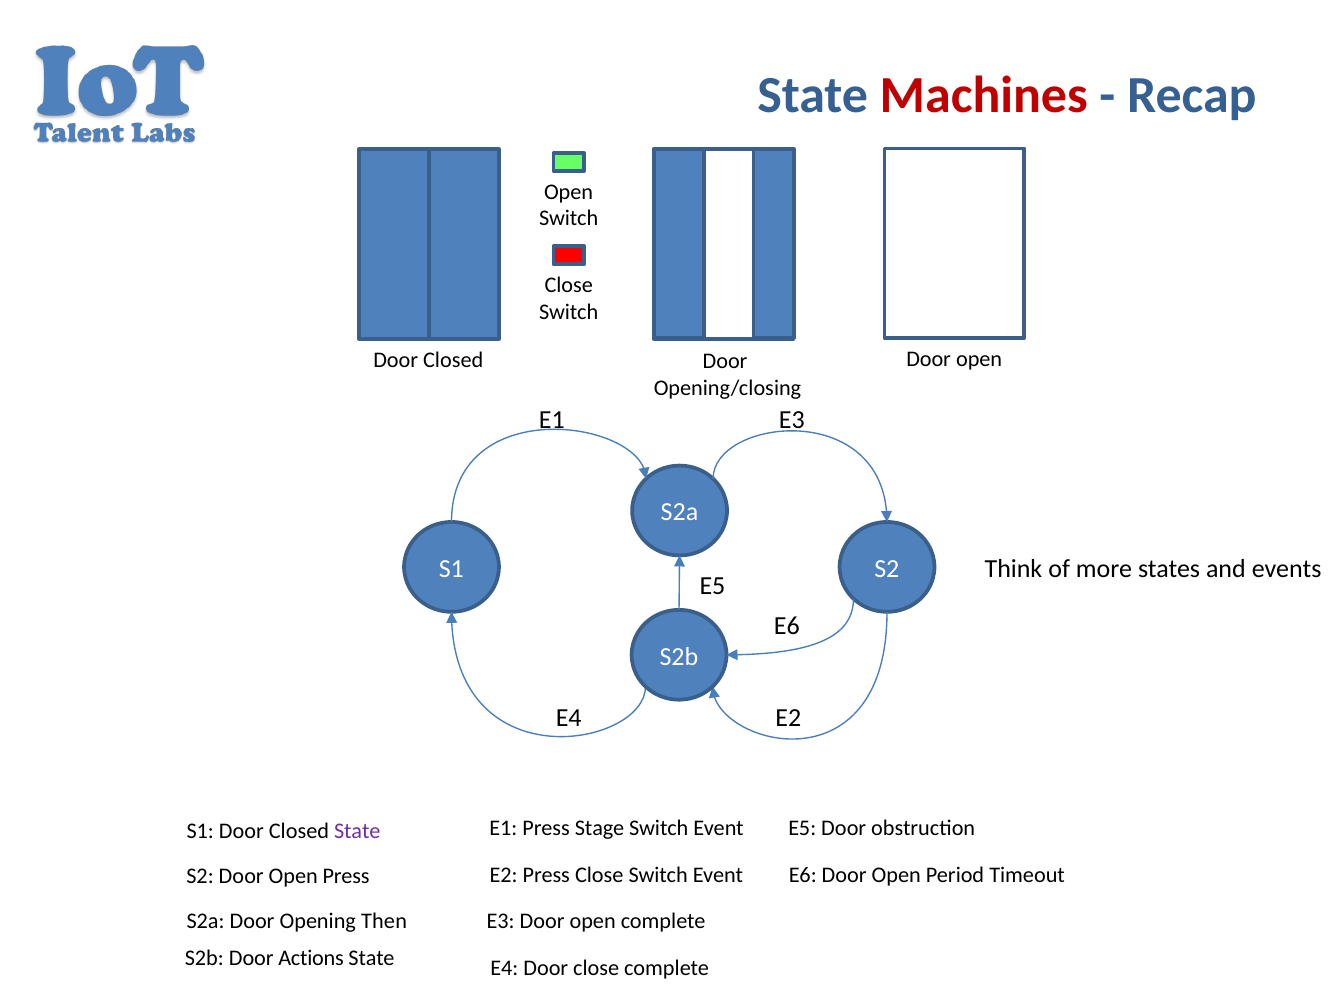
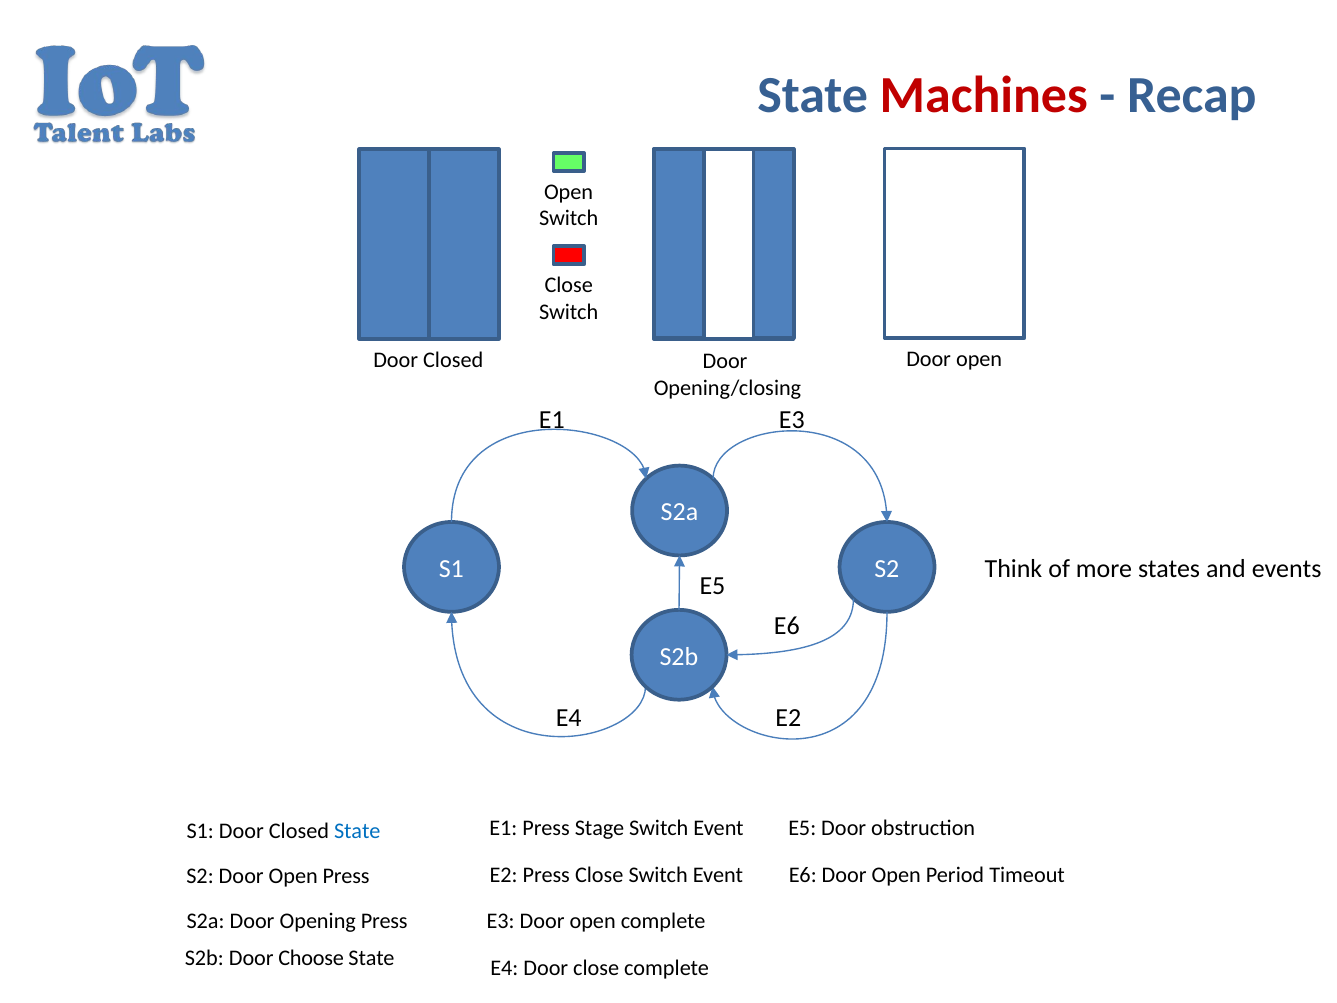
State colour: purple -> blue (357, 831)
Opening Then: Then -> Press (384, 921)
Actions: Actions -> Choose (311, 958)
